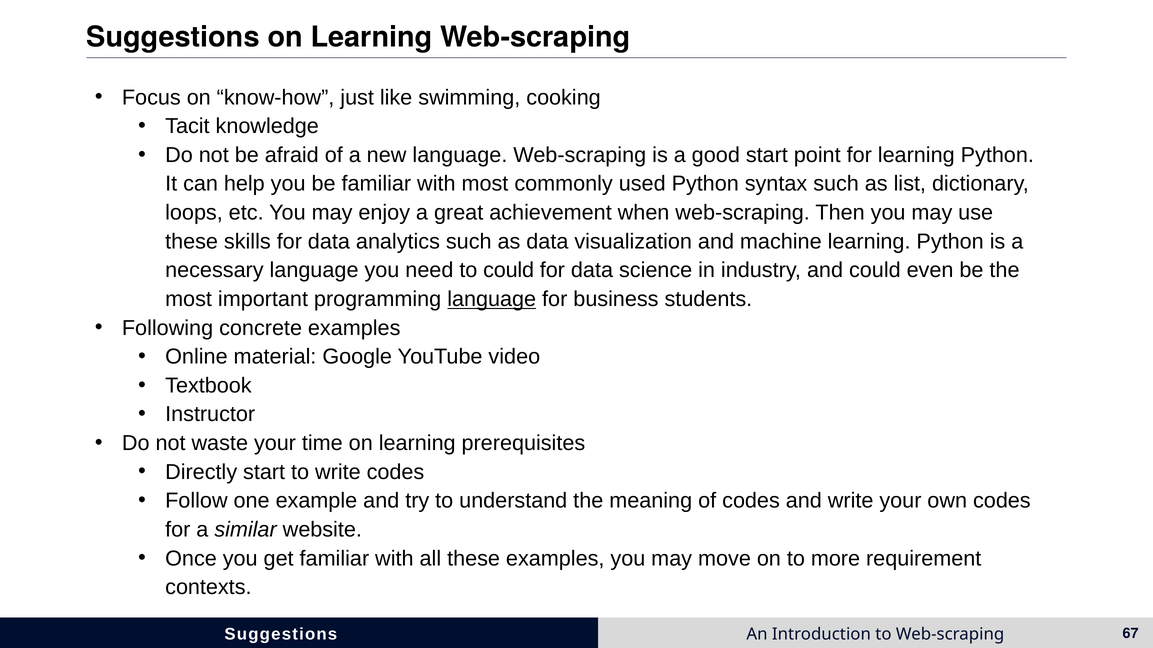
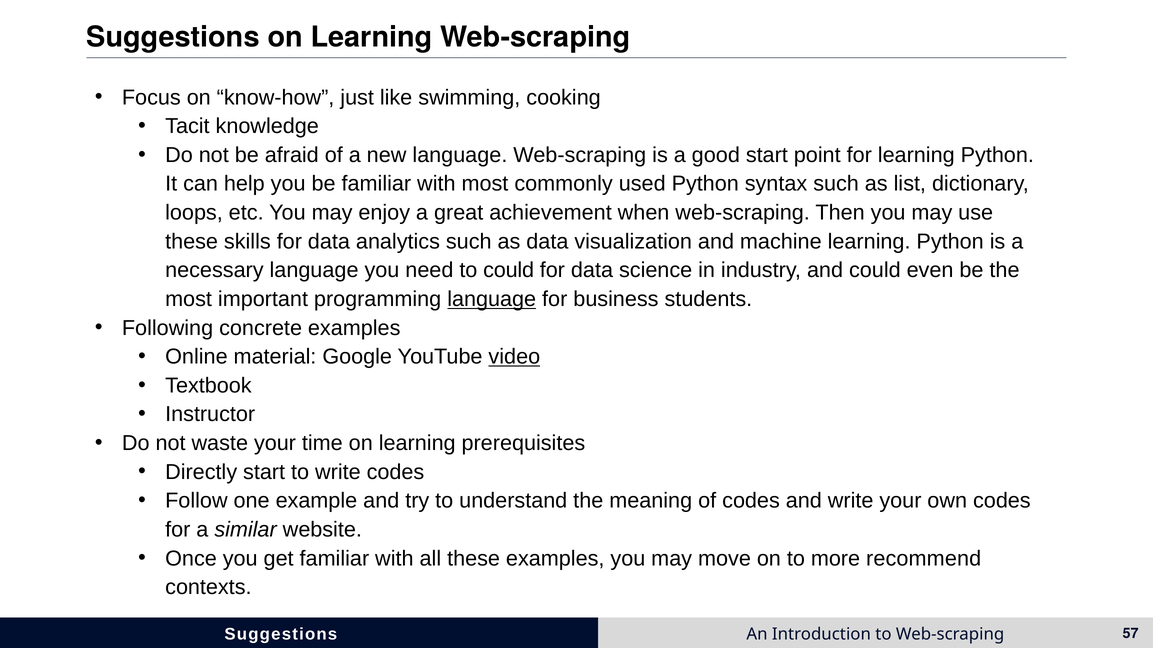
video underline: none -> present (514, 357)
requirement: requirement -> recommend (924, 559)
67: 67 -> 57 (1131, 634)
